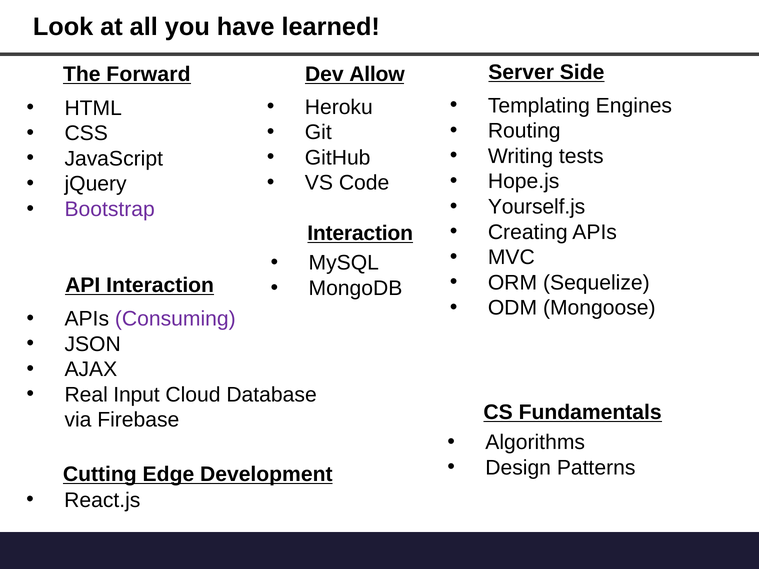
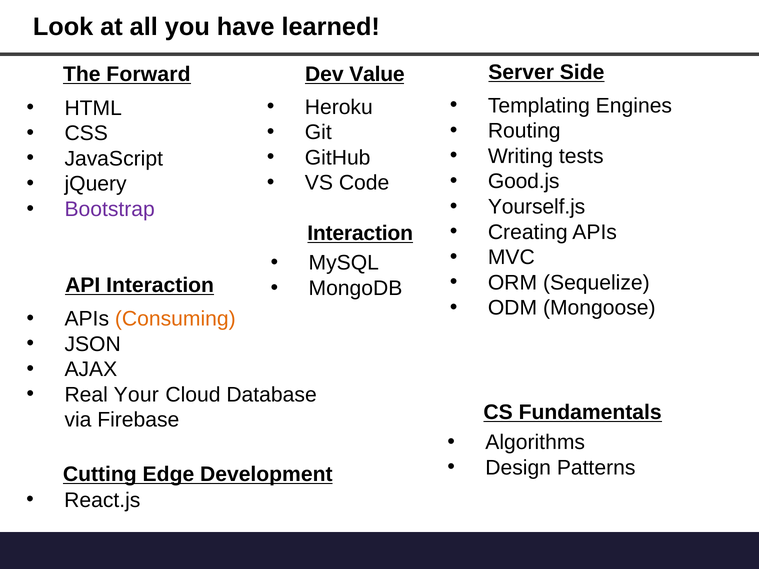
Allow: Allow -> Value (377, 74)
Hope.js: Hope.js -> Good.js (524, 182)
Consuming colour: purple -> orange (175, 319)
Input: Input -> Your (136, 395)
